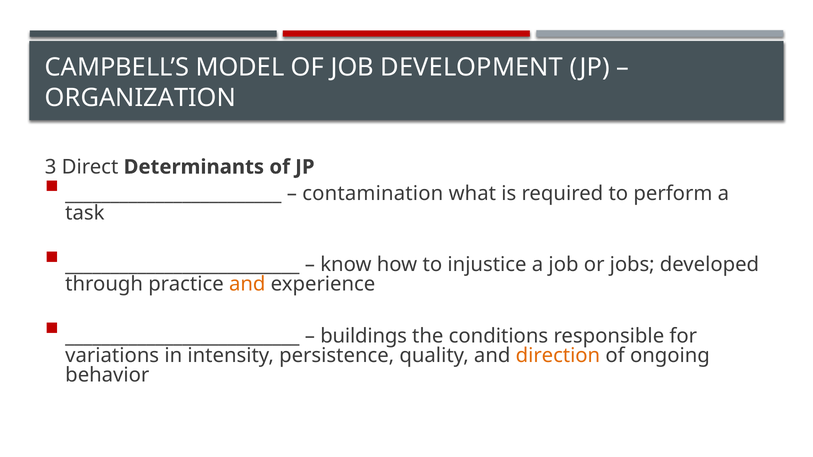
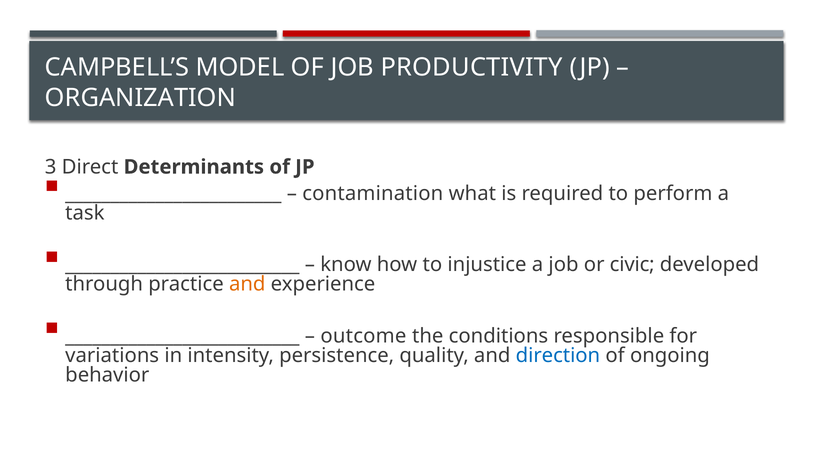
DEVELOPMENT: DEVELOPMENT -> PRODUCTIVITY (472, 67)
jobs: jobs -> civic (632, 265)
buildings: buildings -> outcome (363, 336)
direction colour: orange -> blue (558, 356)
